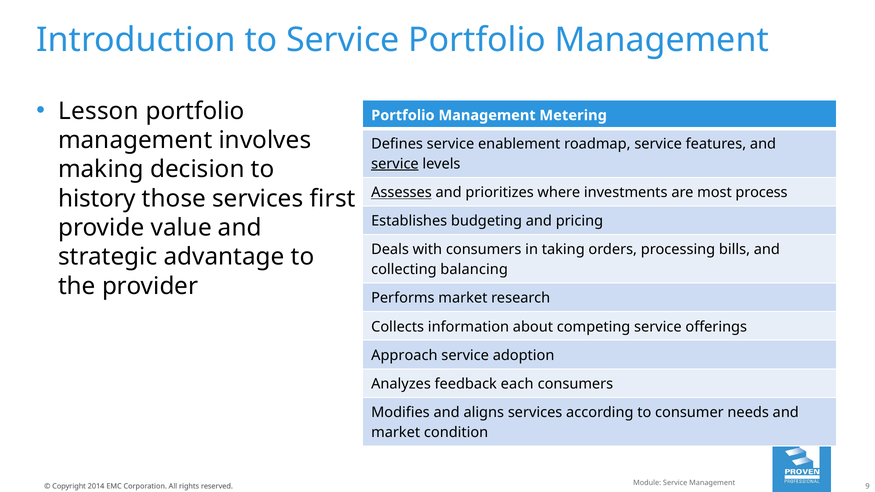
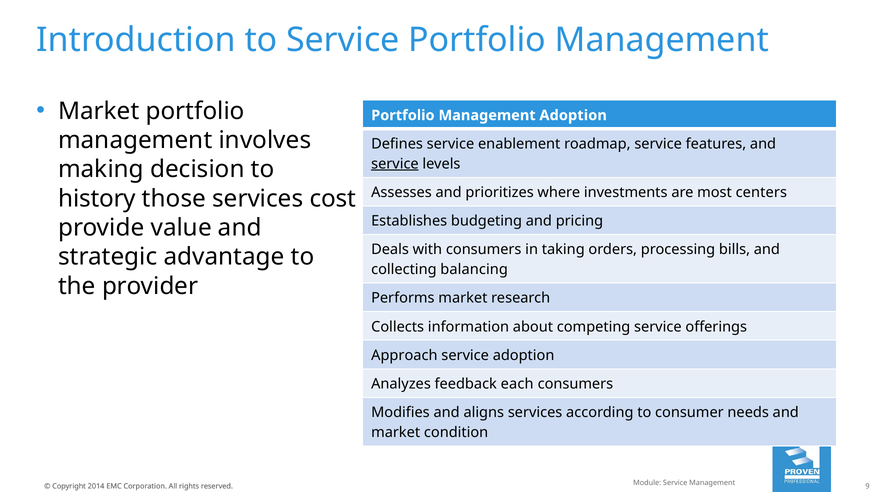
Lesson: Lesson -> Market (99, 111)
Management Metering: Metering -> Adoption (573, 115)
Assesses underline: present -> none (401, 193)
process: process -> centers (761, 193)
first: first -> cost (333, 199)
